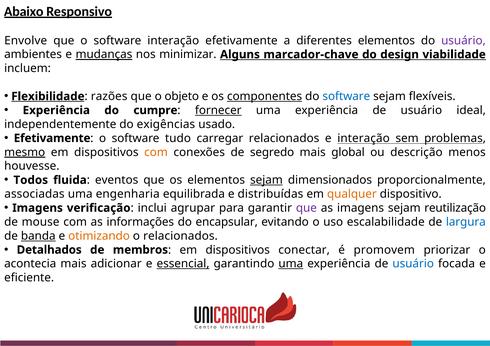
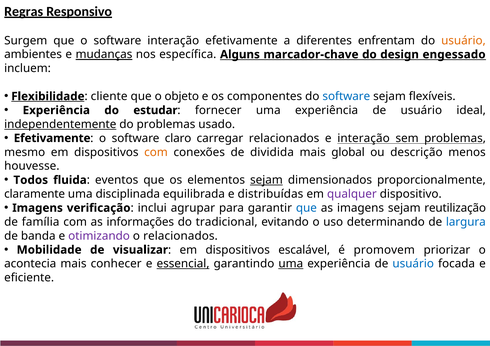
Abaixo: Abaixo -> Regras (24, 11)
Envolve: Envolve -> Surgem (26, 41)
diferentes elementos: elementos -> enfrentam (386, 41)
usuário colour: purple -> orange (463, 41)
minimizar: minimizar -> específica (188, 55)
viabilidade: viabilidade -> engessado (454, 55)
razões: razões -> cliente (109, 96)
componentes underline: present -> none (265, 96)
cumpre: cumpre -> estudar (155, 110)
fornecer underline: present -> none (218, 110)
independentemente underline: none -> present (60, 124)
do exigências: exigências -> problemas (166, 124)
tudo: tudo -> claro (178, 138)
mesmo underline: present -> none (25, 152)
segredo: segredo -> dividida (272, 152)
associadas: associadas -> claramente (35, 194)
engenharia: engenharia -> disciplinada (128, 194)
qualquer colour: orange -> purple (352, 194)
que colour: purple -> blue (306, 208)
mouse: mouse -> família (41, 222)
encapsular: encapsular -> tradicional (227, 222)
escalabilidade: escalabilidade -> determinando (386, 222)
banda underline: present -> none (38, 236)
otimizando colour: orange -> purple (99, 236)
Detalhados: Detalhados -> Mobilidade (49, 250)
membros: membros -> visualizar (140, 250)
conectar: conectar -> escalável (304, 250)
adicionar: adicionar -> conhecer (116, 264)
